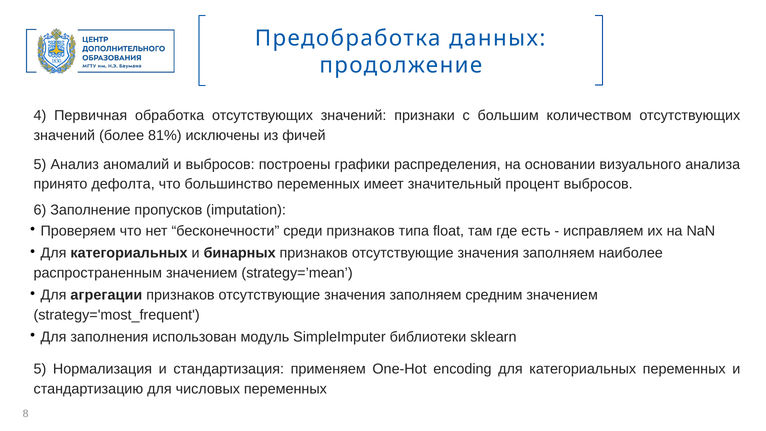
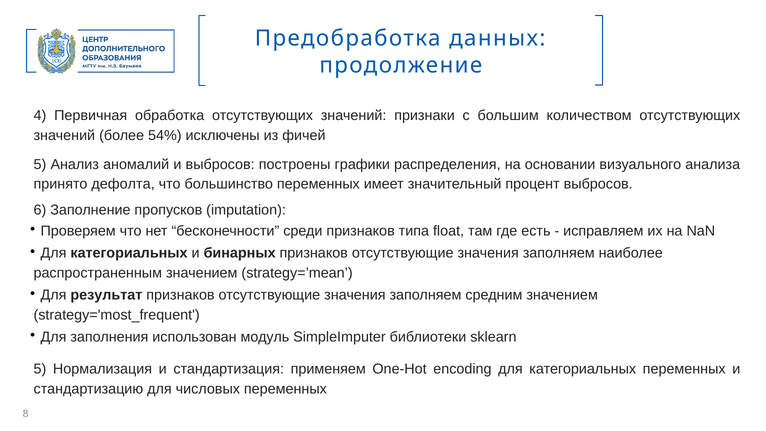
81%: 81% -> 54% (165, 135)
агрегации: агрегации -> результат (106, 295)
